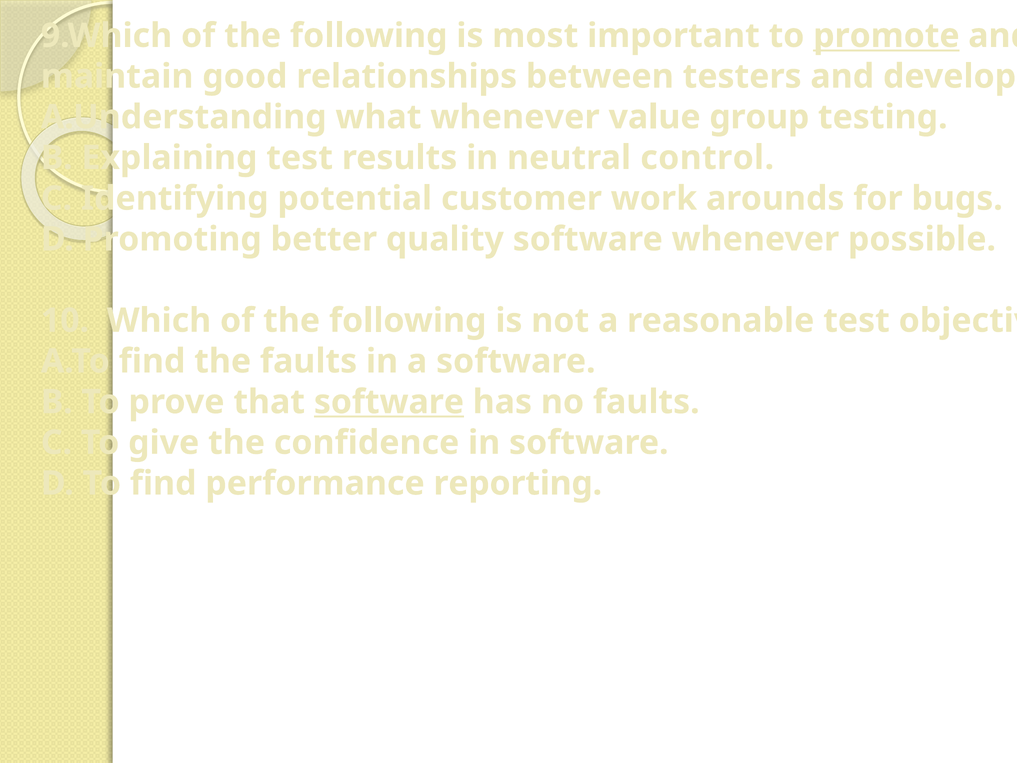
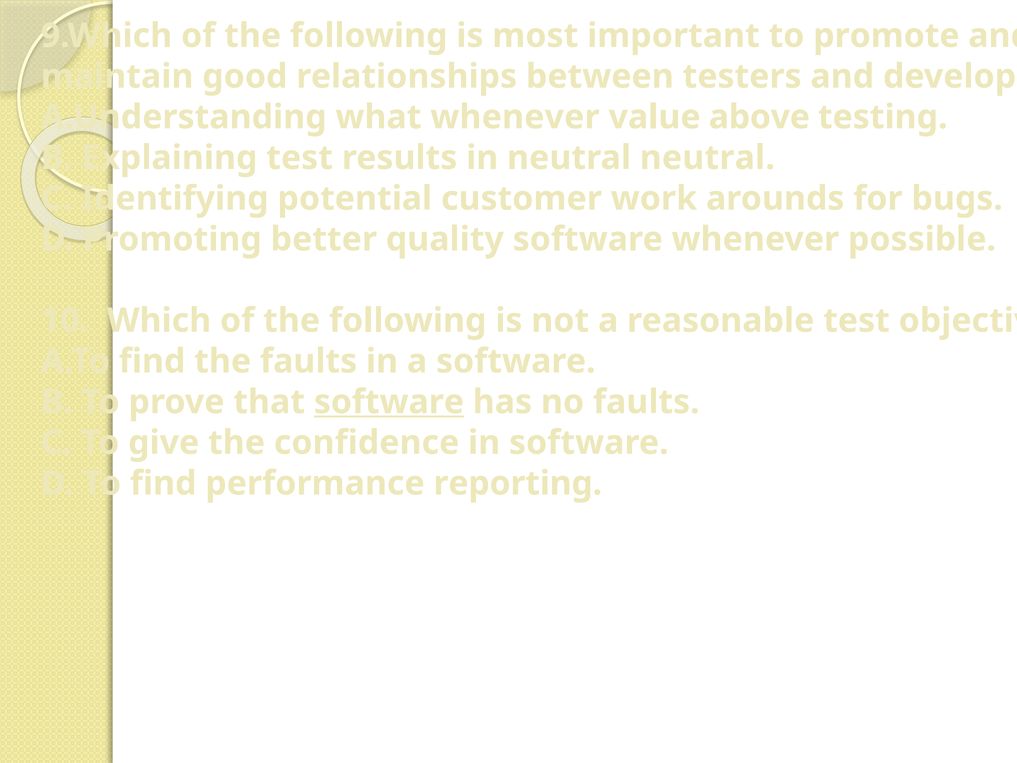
promote underline: present -> none (886, 36)
group: group -> above (759, 117)
neutral control: control -> neutral (707, 158)
